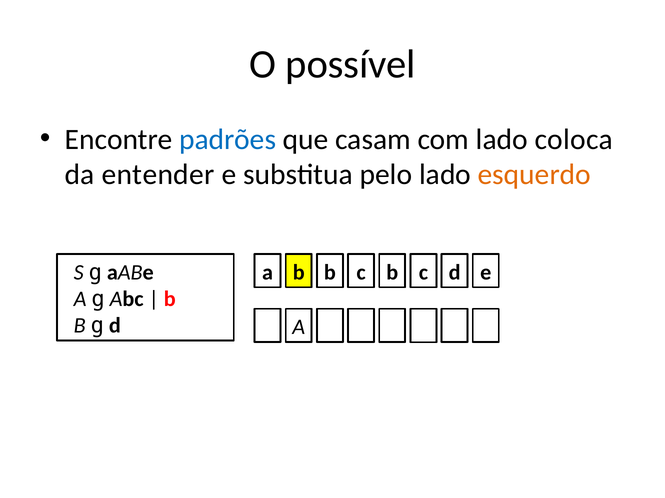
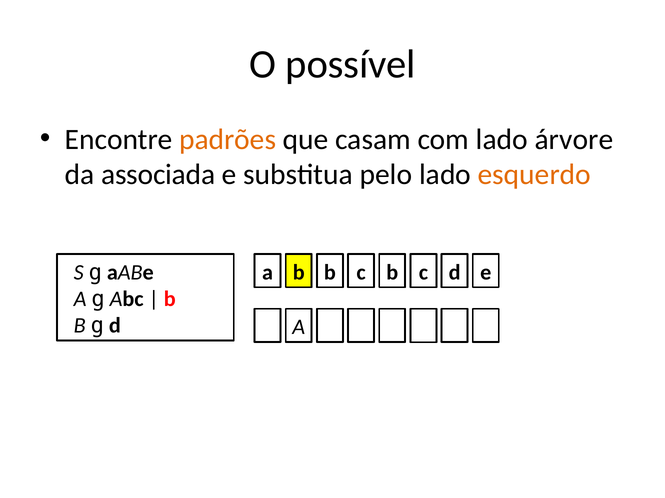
padrões colour: blue -> orange (228, 140)
coloca: coloca -> árvore (574, 140)
entender: entender -> associada (158, 175)
